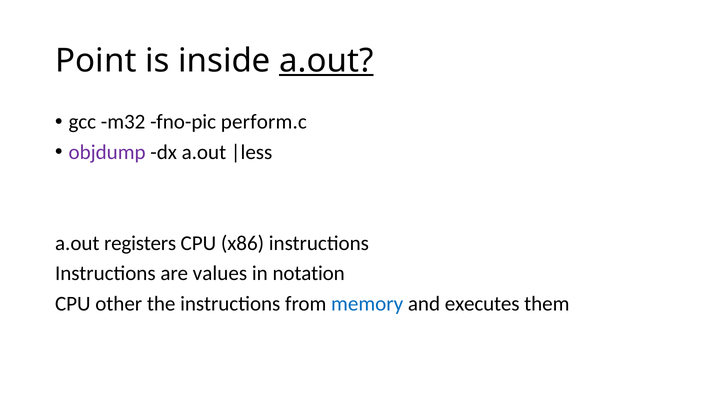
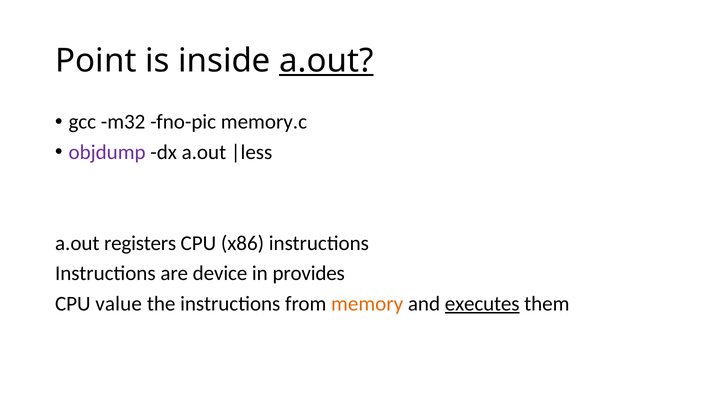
perform.c: perform.c -> memory.c (264, 122)
values: values -> device (220, 273)
notation: notation -> provides (309, 273)
other: other -> value (119, 304)
memory colour: blue -> orange (367, 304)
executes underline: none -> present (482, 304)
